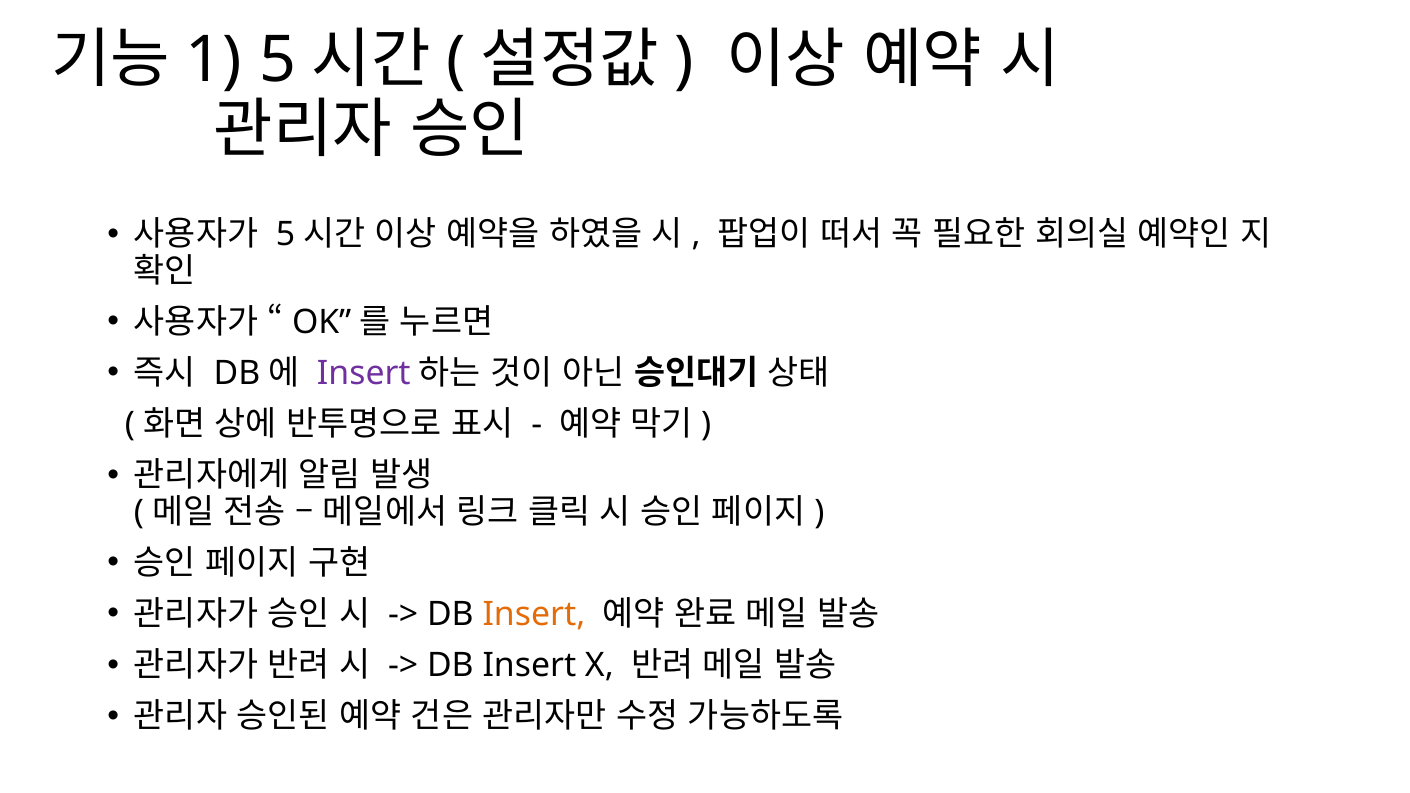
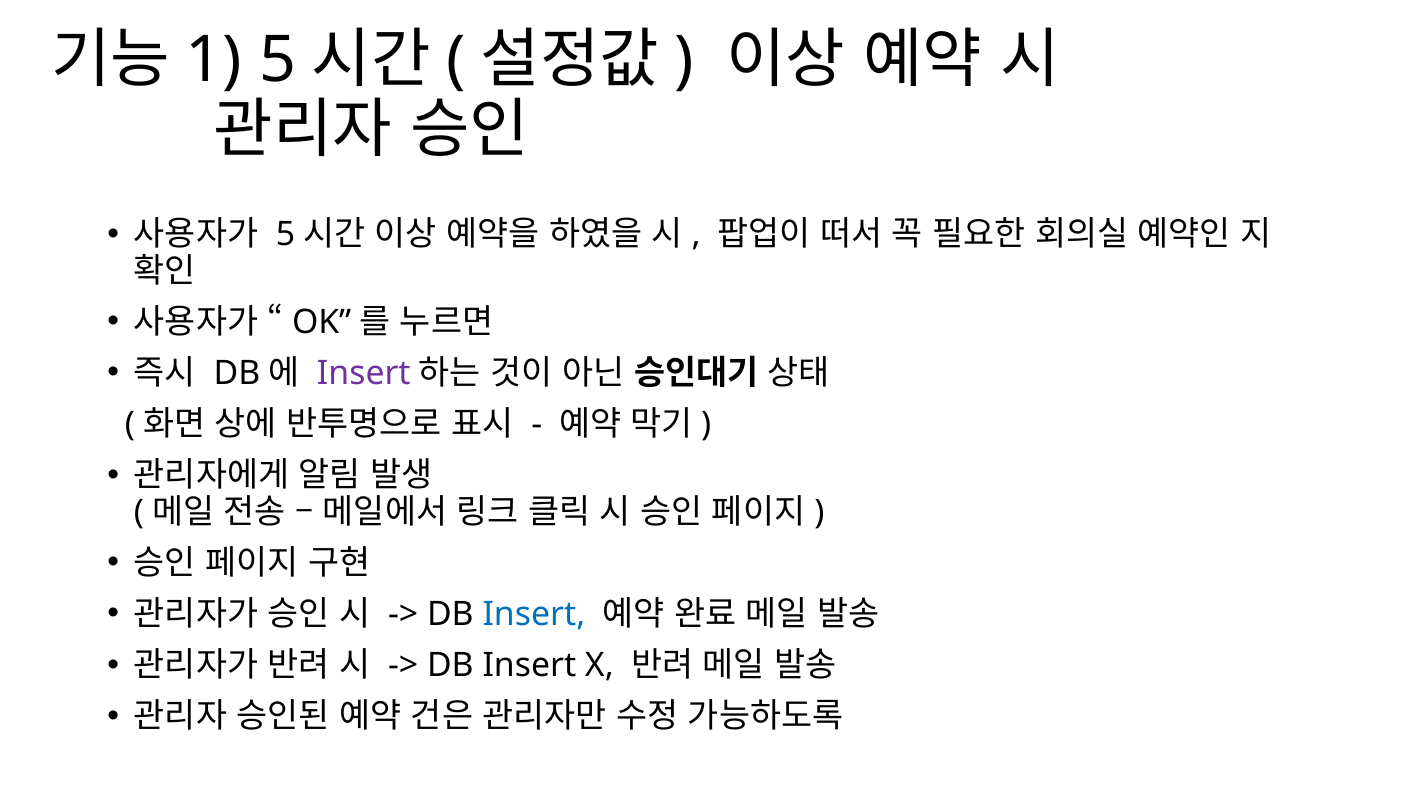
Insert colour: orange -> blue (534, 614)
